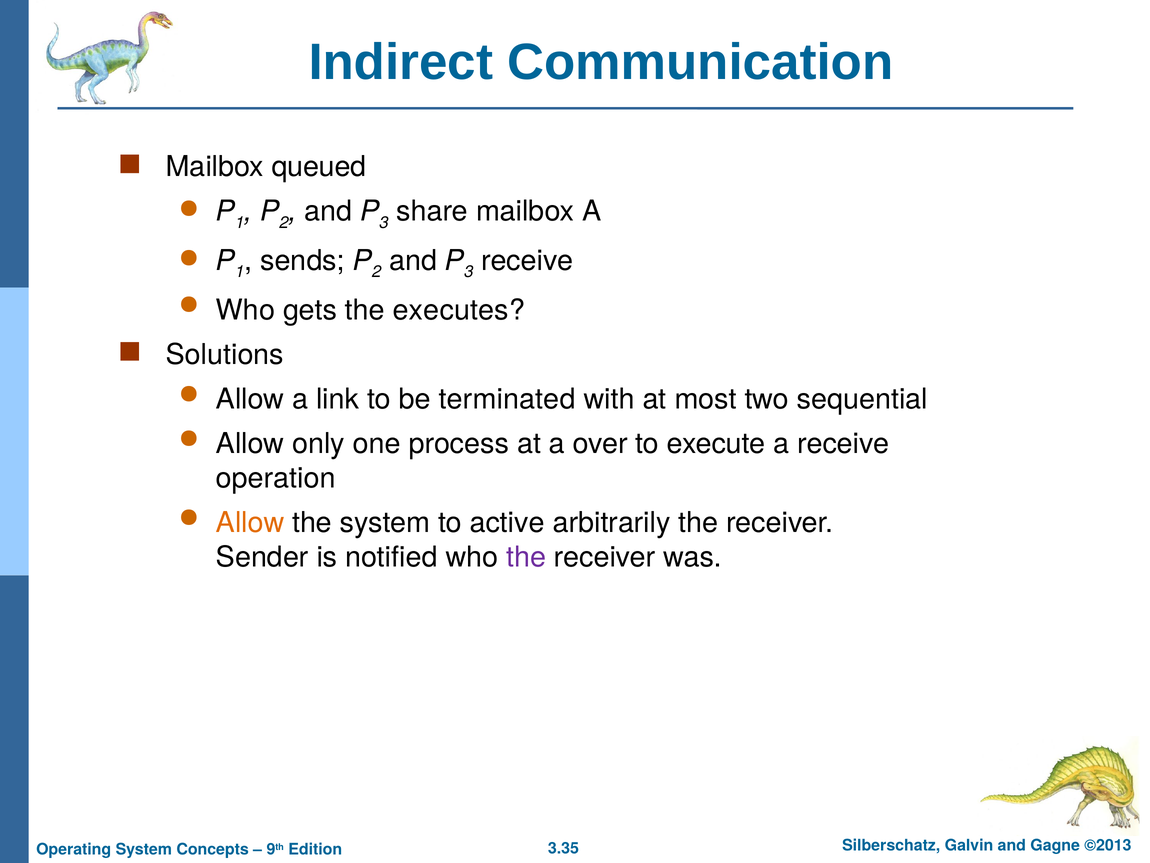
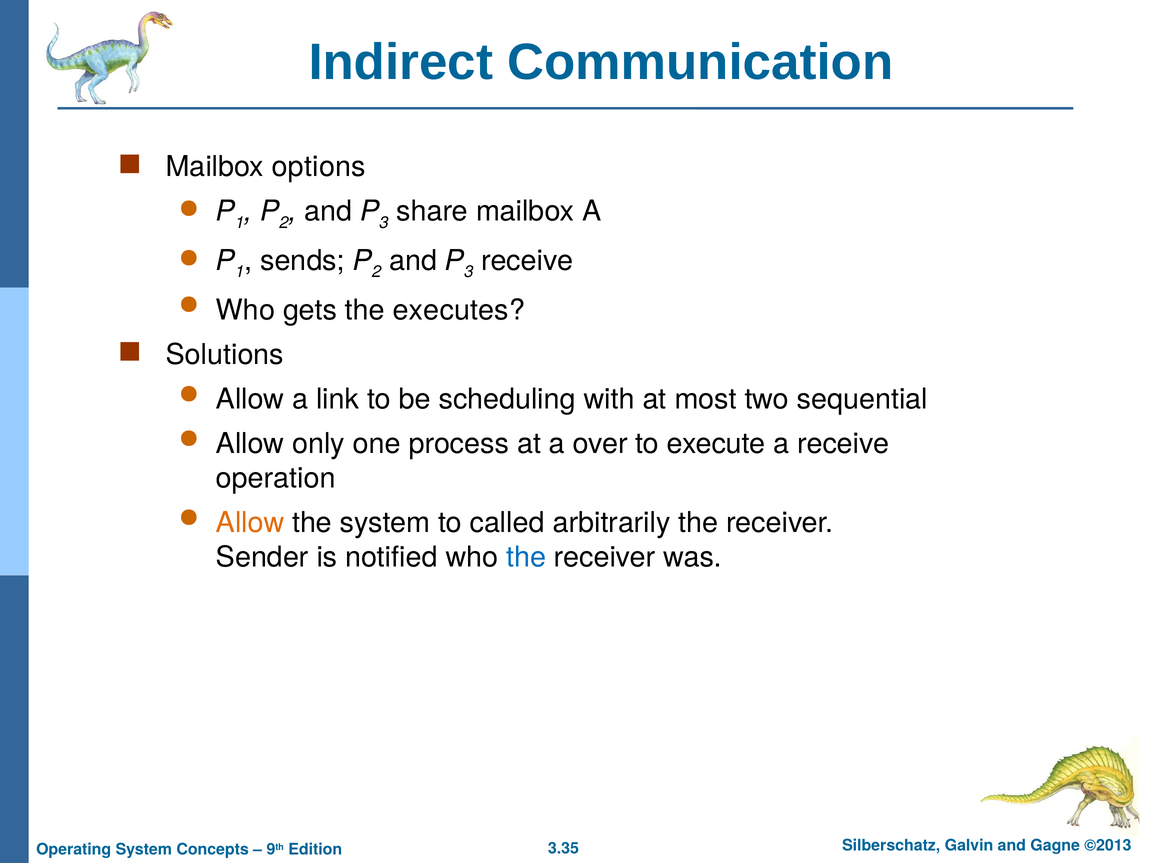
queued: queued -> options (319, 167)
terminated: terminated -> scheduling (507, 399)
active: active -> called (507, 523)
the colour: purple -> blue (526, 557)
